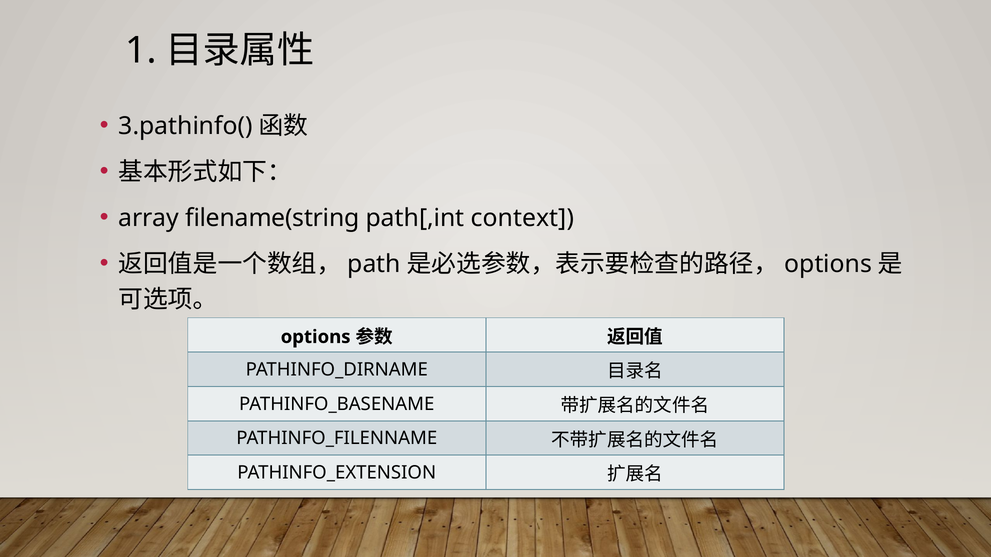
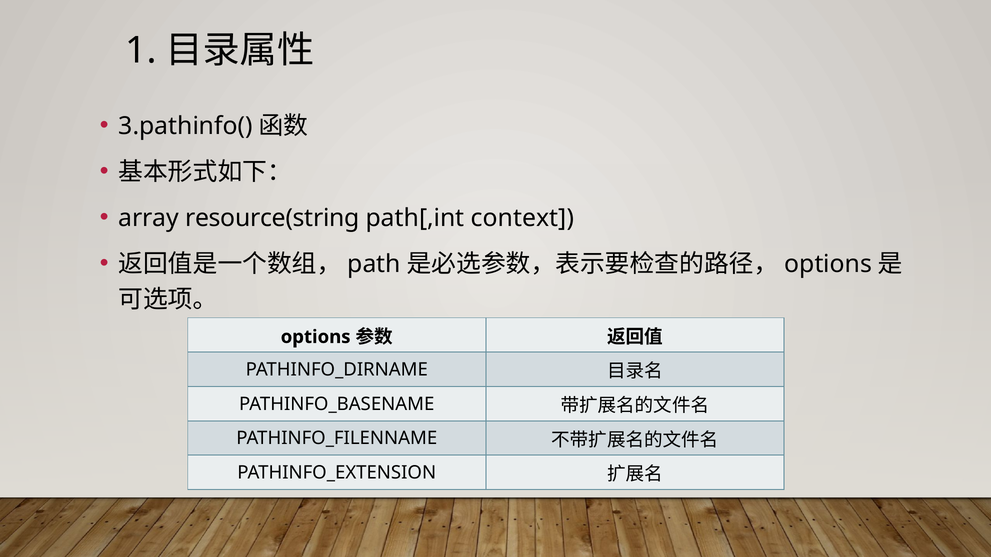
filename(string: filename(string -> resource(string (272, 218)
